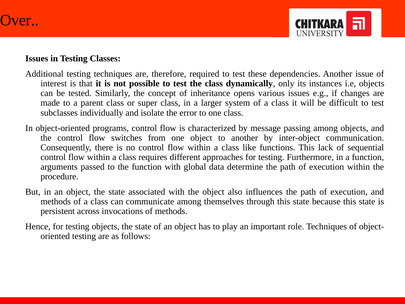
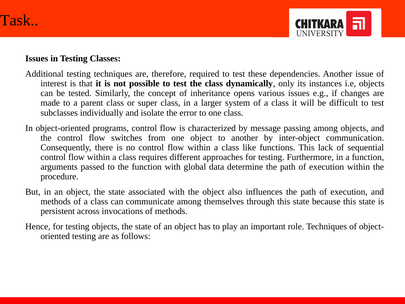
Over: Over -> Task (19, 20)
